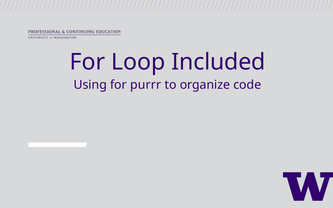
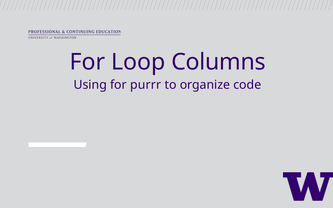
Included: Included -> Columns (218, 62)
